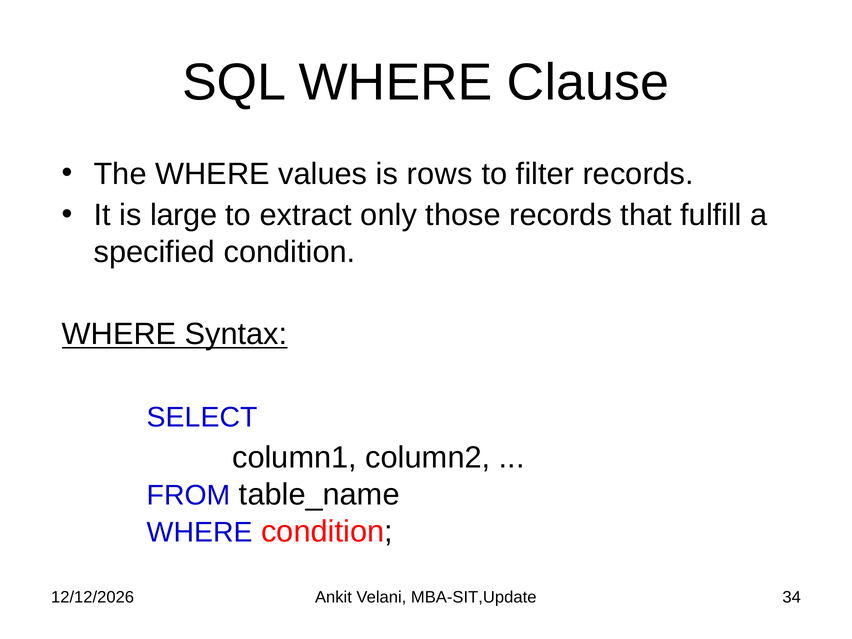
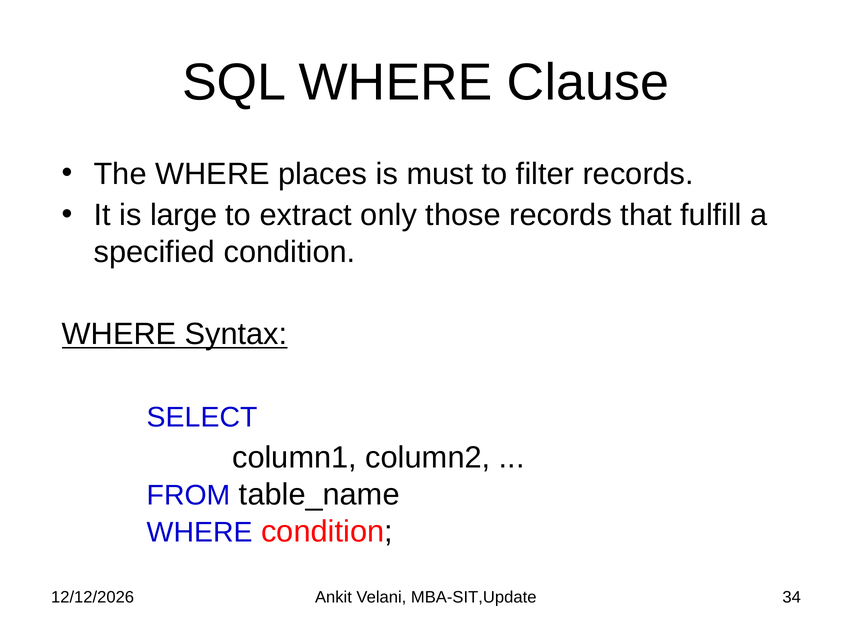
values: values -> places (323, 174)
rows: rows -> must (440, 174)
